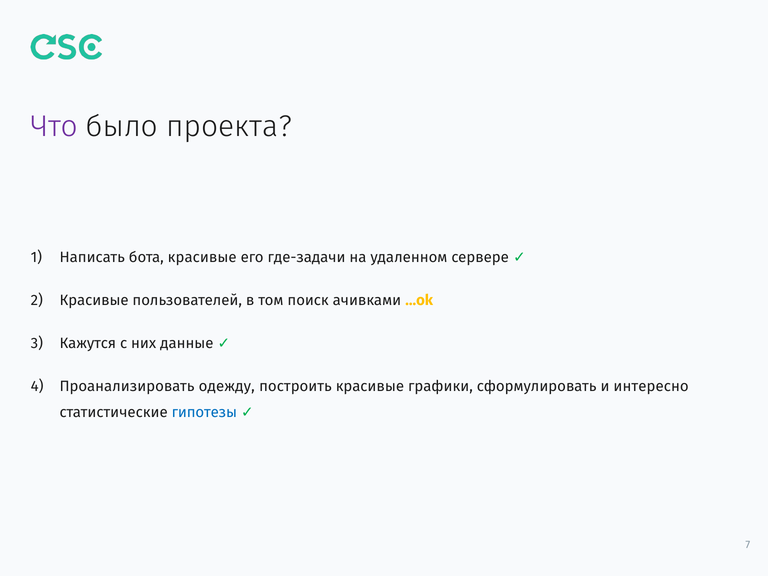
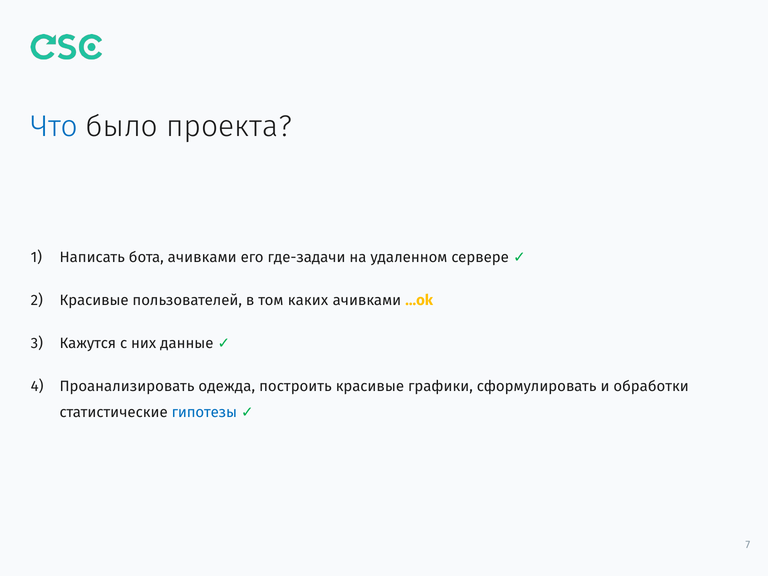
Что colour: purple -> blue (54, 126)
бота красивые: красивые -> ачивками (202, 257)
поиск: поиск -> каких (308, 300)
одежду: одежду -> одежда (227, 386)
интересно: интересно -> обработки (651, 386)
